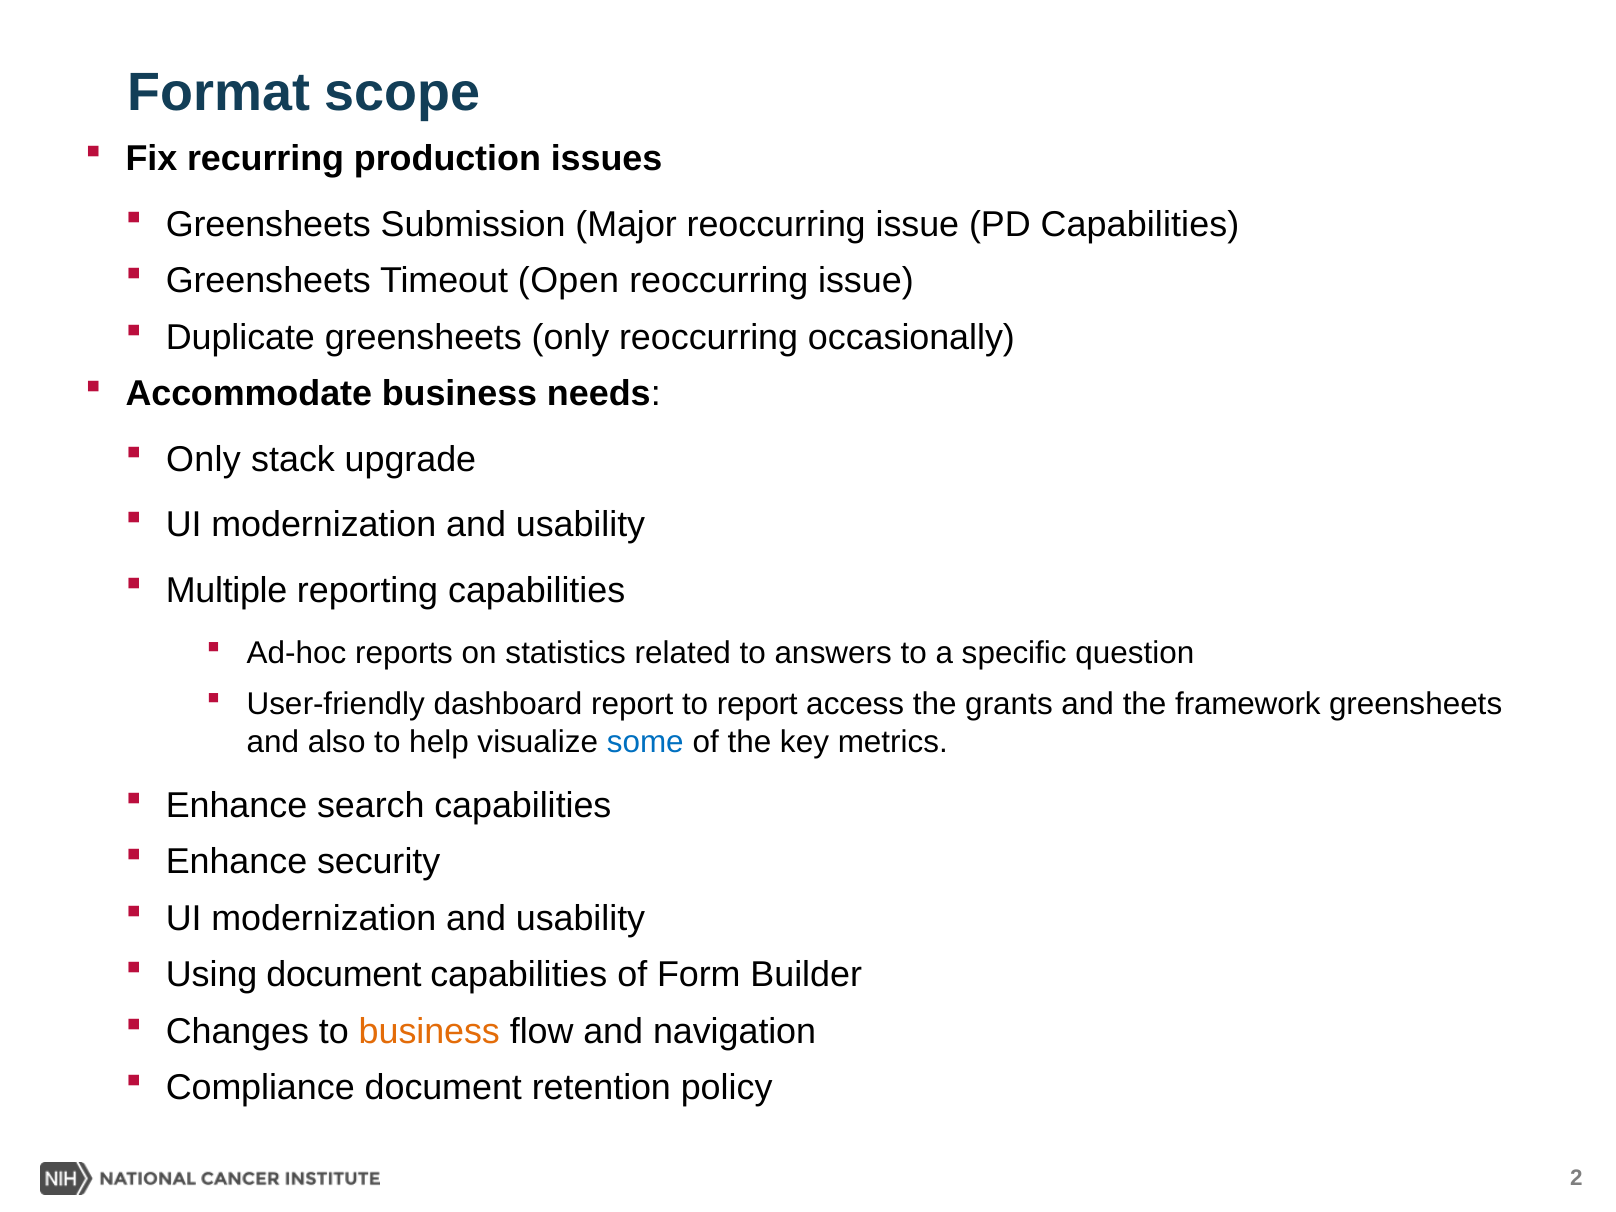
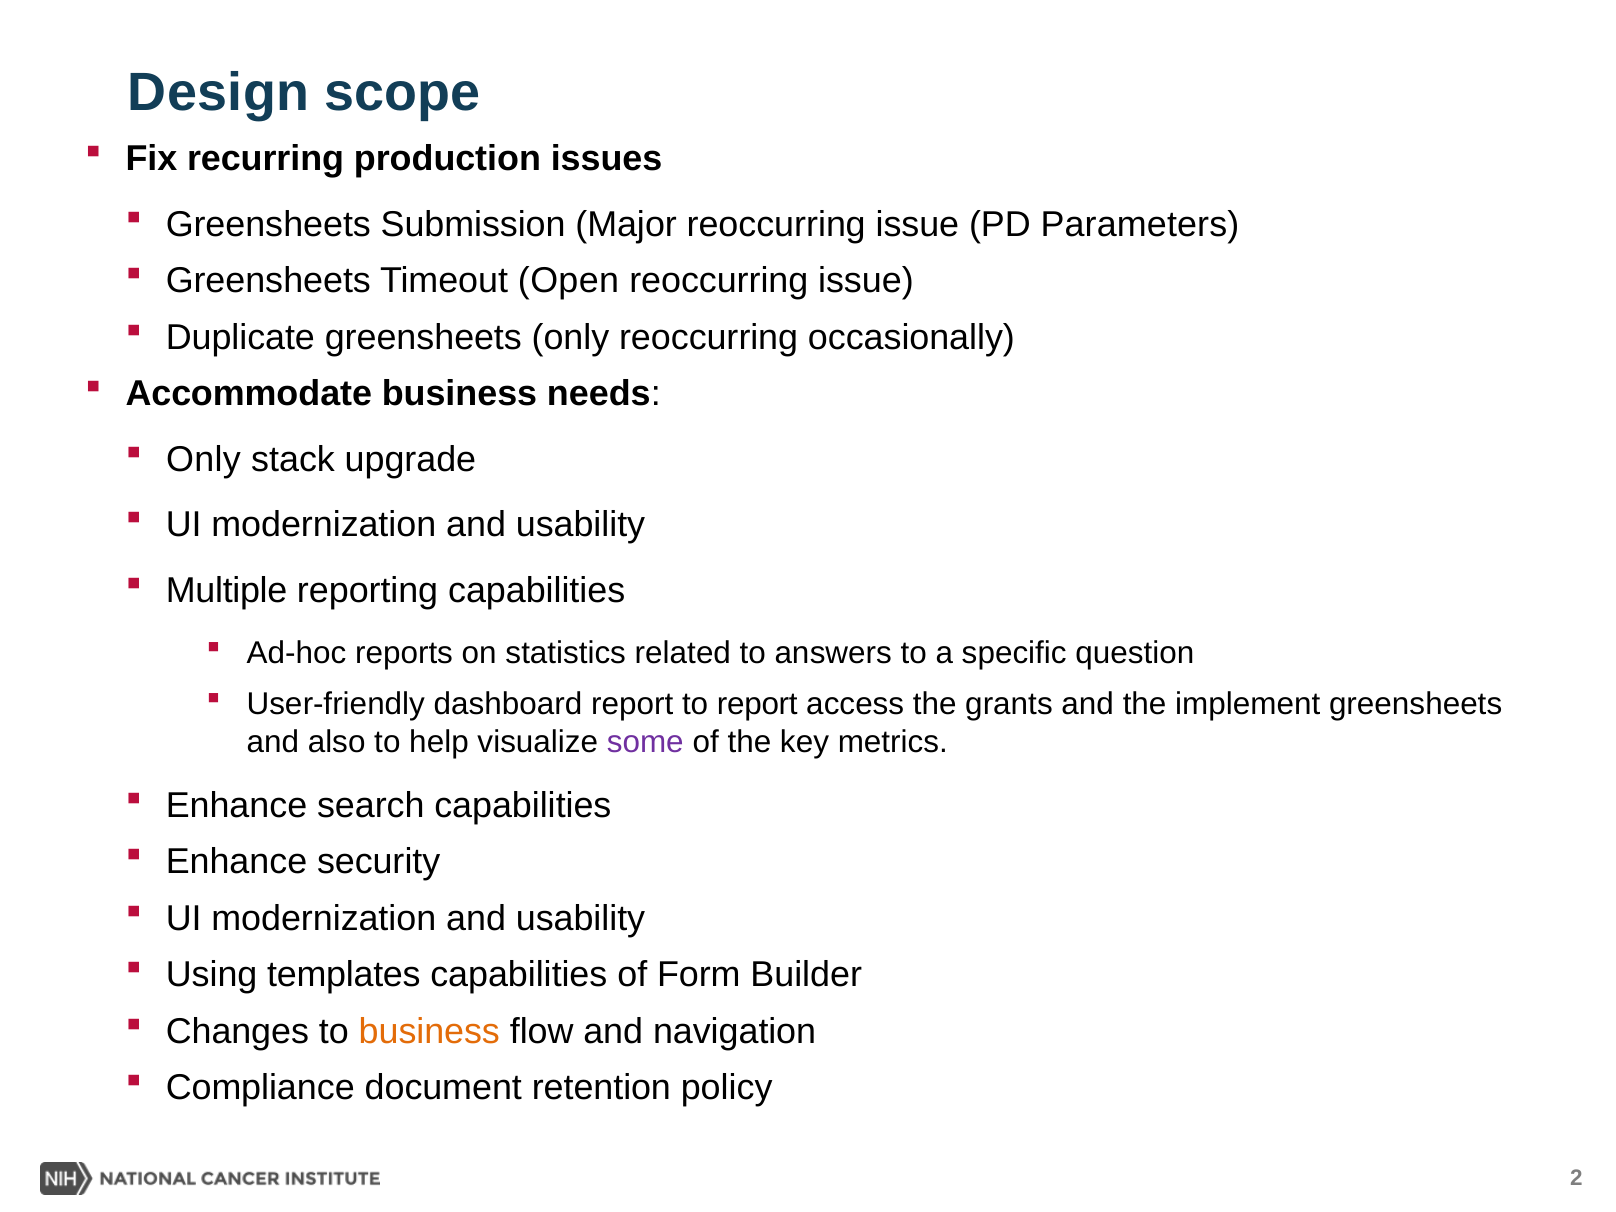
Format: Format -> Design (219, 93)
PD Capabilities: Capabilities -> Parameters (1140, 224)
framework: framework -> implement (1248, 704)
some colour: blue -> purple (645, 742)
Using document: document -> templates (344, 975)
